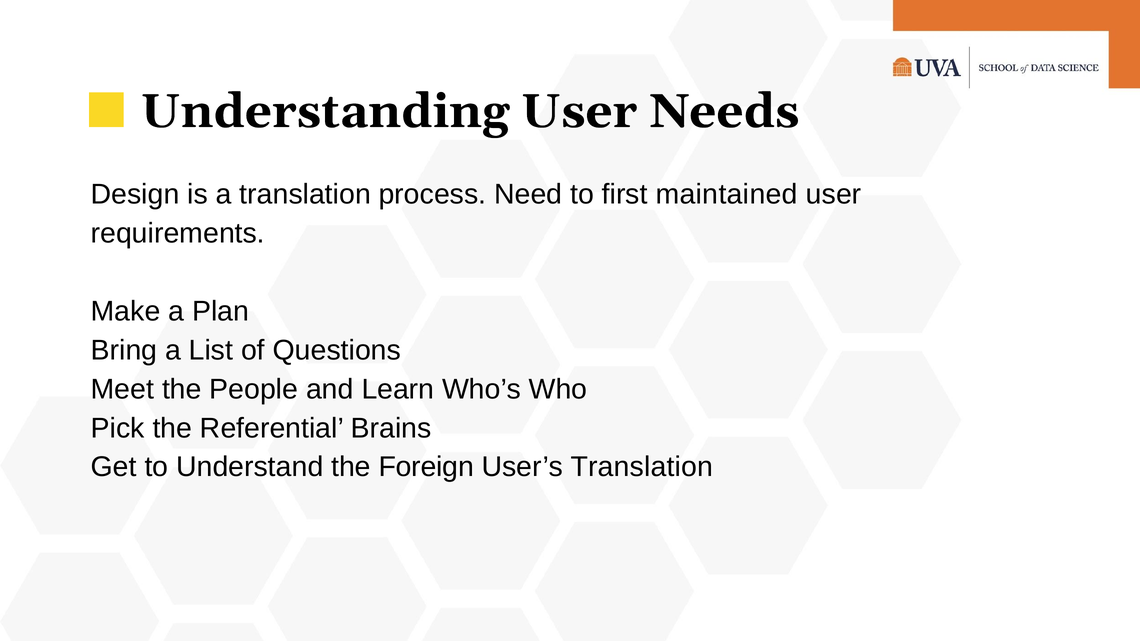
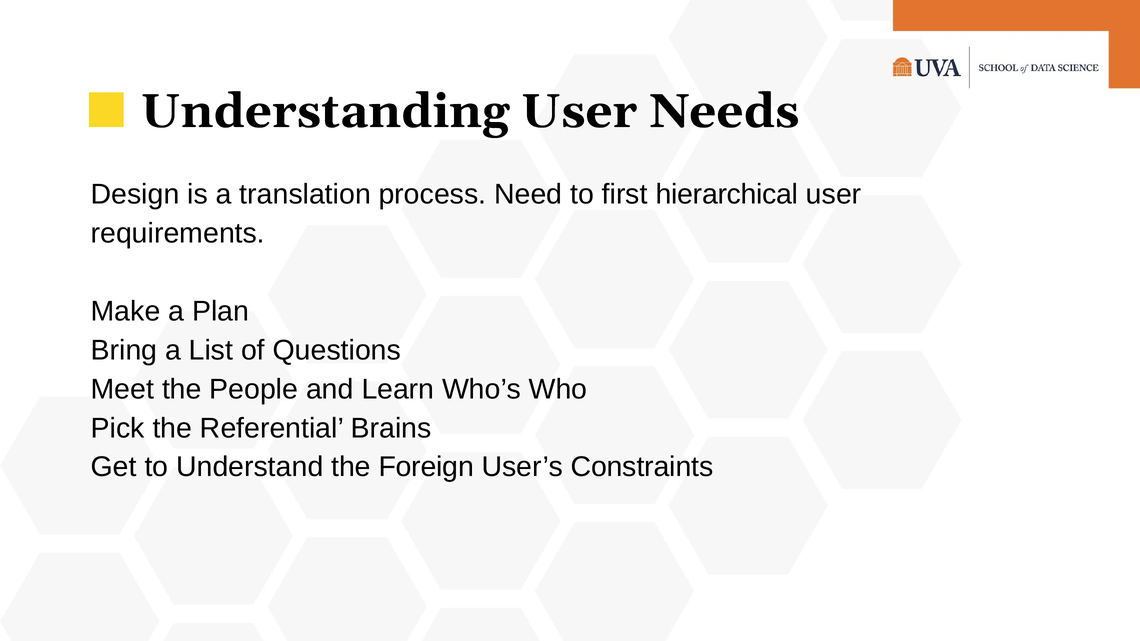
maintained: maintained -> hierarchical (727, 195)
User’s Translation: Translation -> Constraints (642, 467)
